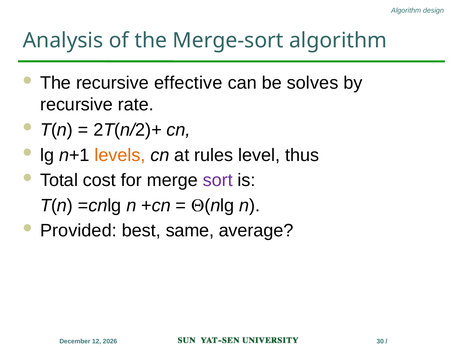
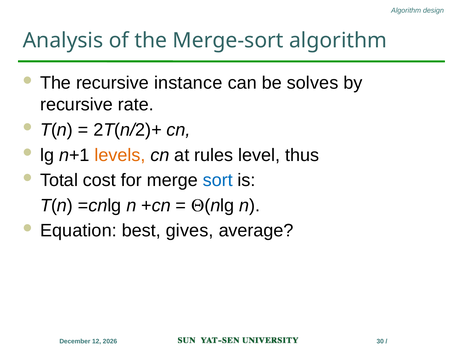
effective: effective -> instance (188, 83)
sort colour: purple -> blue (218, 180)
Provided: Provided -> Equation (78, 231)
same: same -> gives (190, 231)
